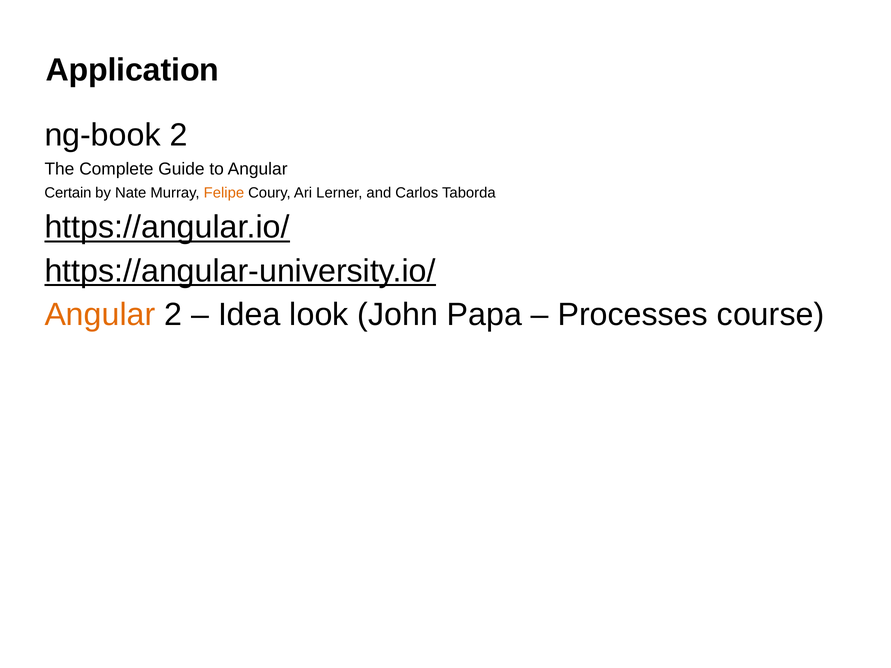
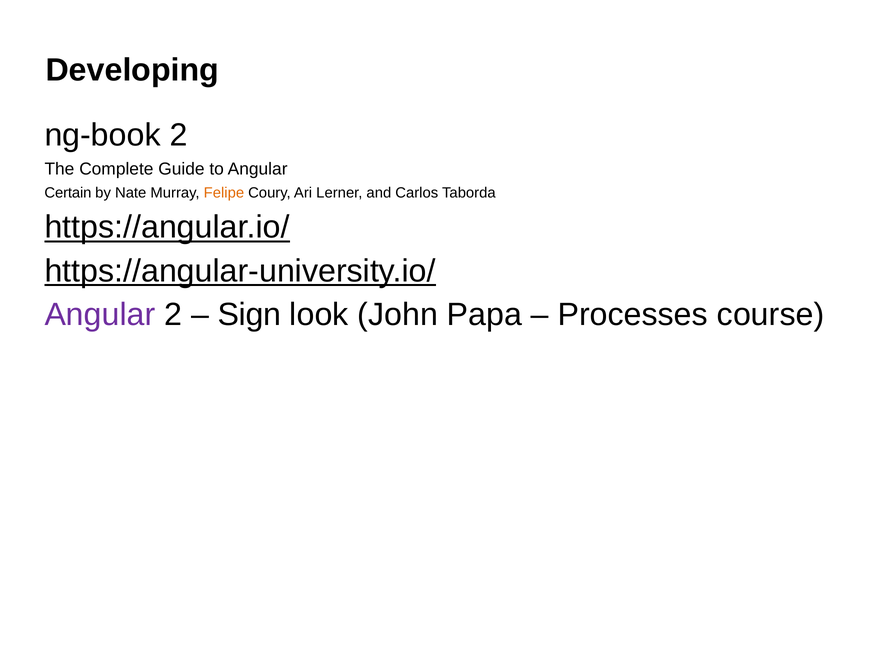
Application: Application -> Developing (132, 70)
Angular colour: orange -> purple (100, 315)
Idea: Idea -> Sign (249, 315)
